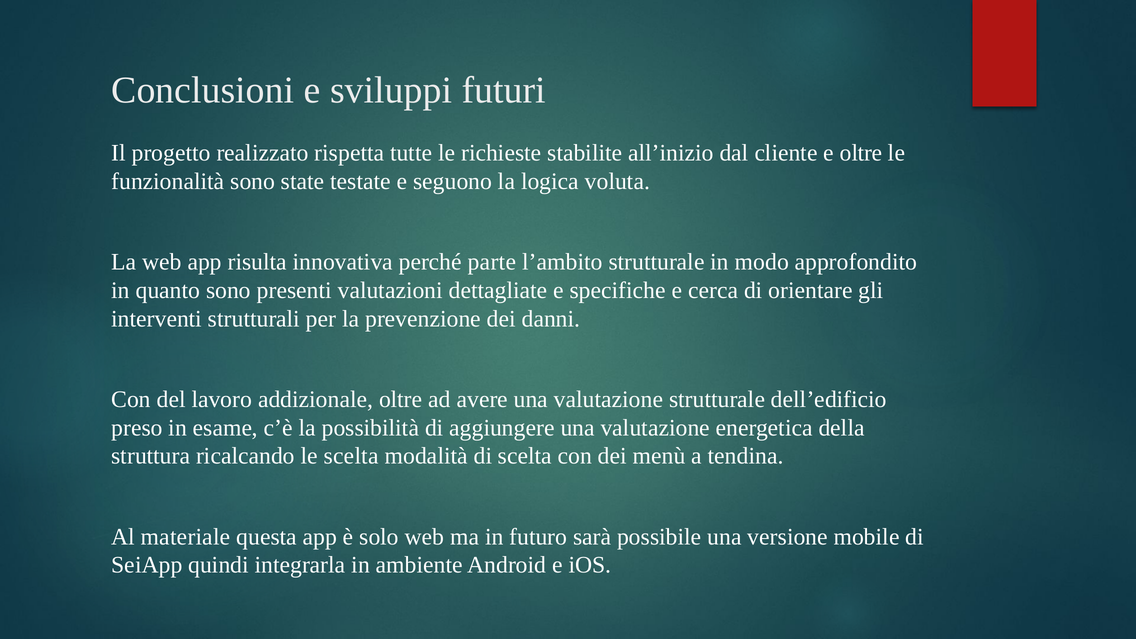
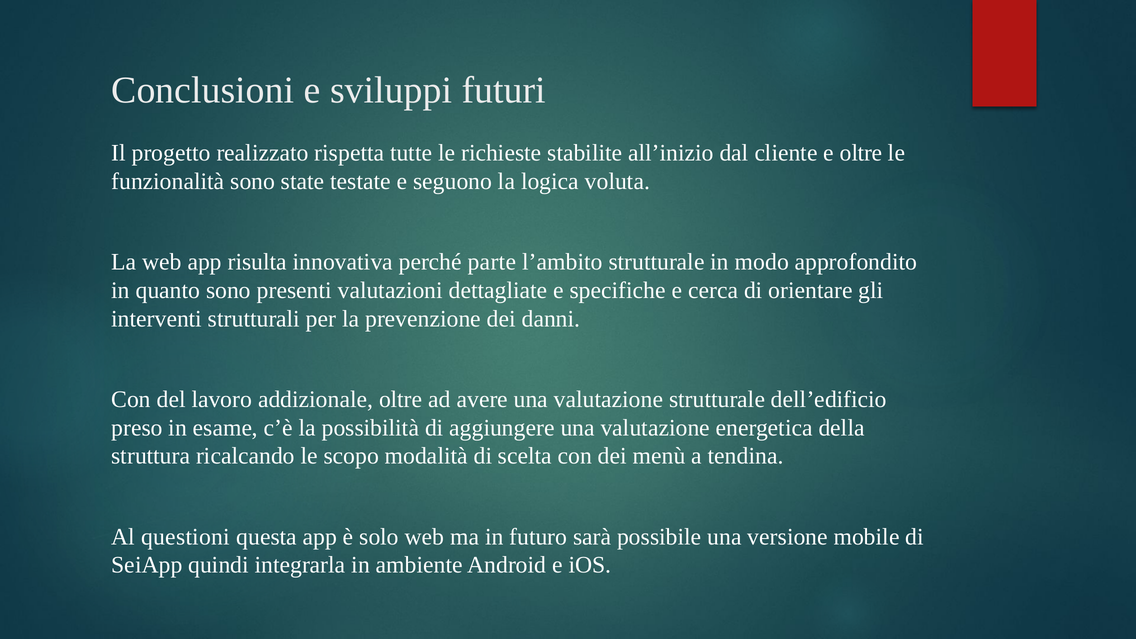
le scelta: scelta -> scopo (351, 456)
materiale: materiale -> questioni (186, 537)
